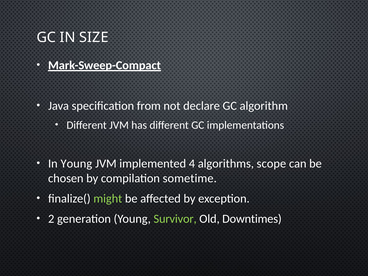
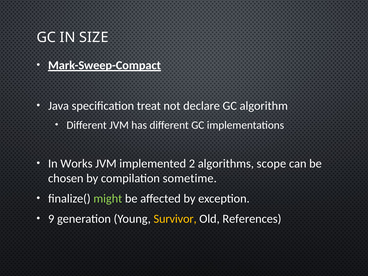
from: from -> treat (149, 106)
In Young: Young -> Works (76, 164)
4: 4 -> 2 (192, 164)
2: 2 -> 9 (51, 219)
Survivor colour: light green -> yellow (175, 219)
Downtimes: Downtimes -> References (252, 219)
